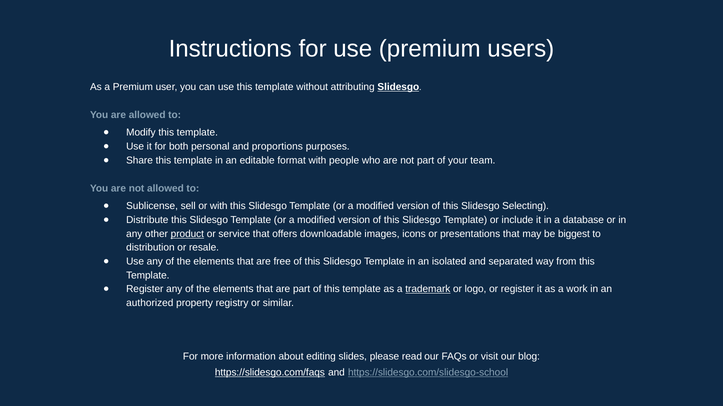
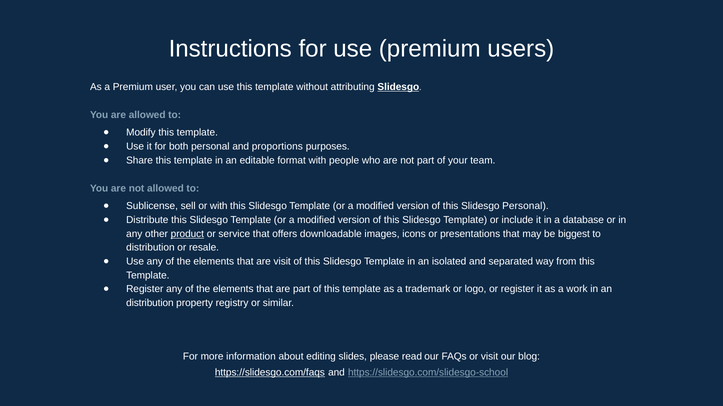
Slidesgo Selecting: Selecting -> Personal (525, 206)
are free: free -> visit (282, 262)
trademark underline: present -> none (428, 290)
authorized: authorized -> distribution (150, 303)
